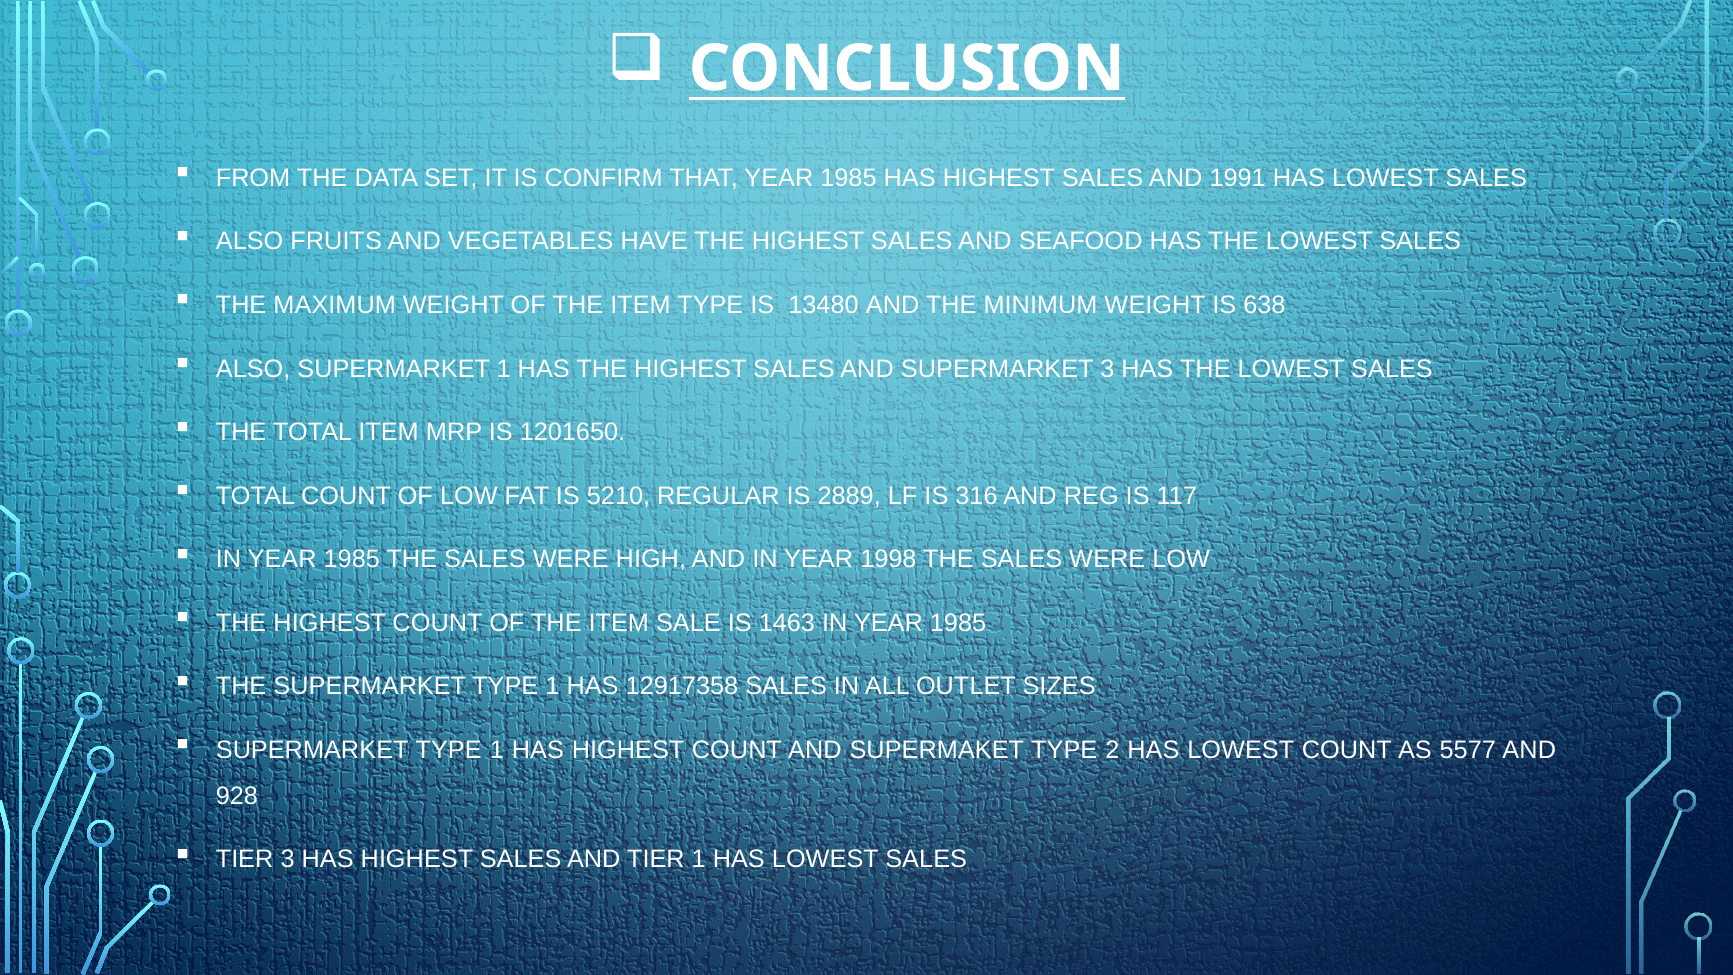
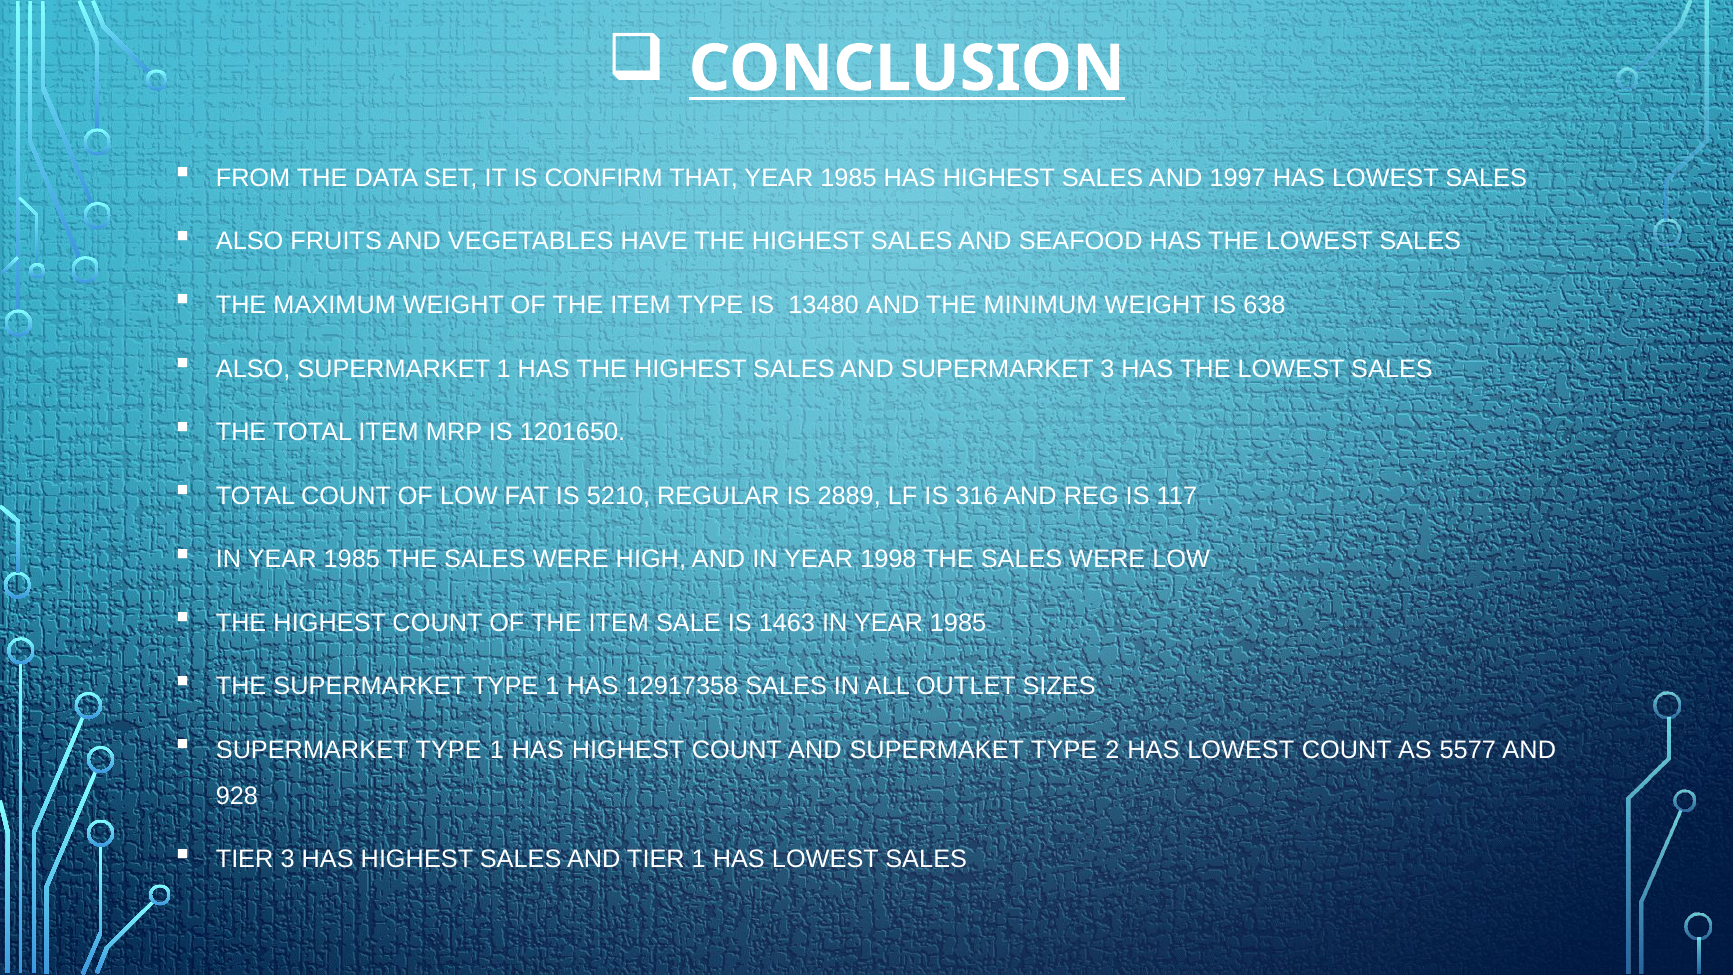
1991: 1991 -> 1997 (1238, 178)
